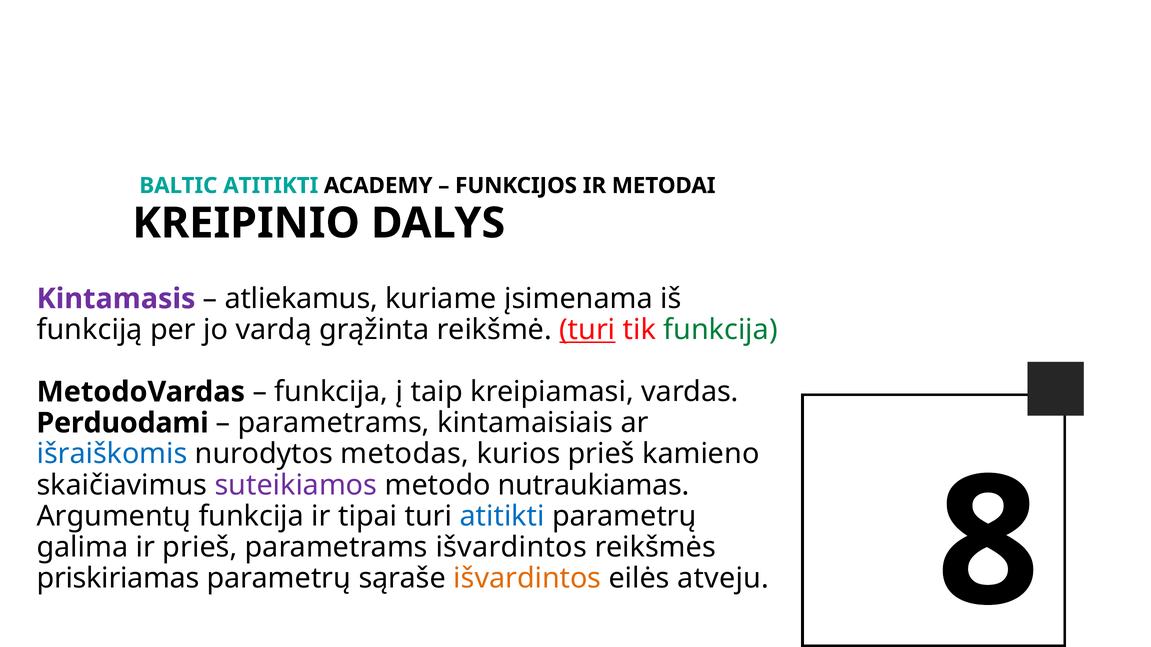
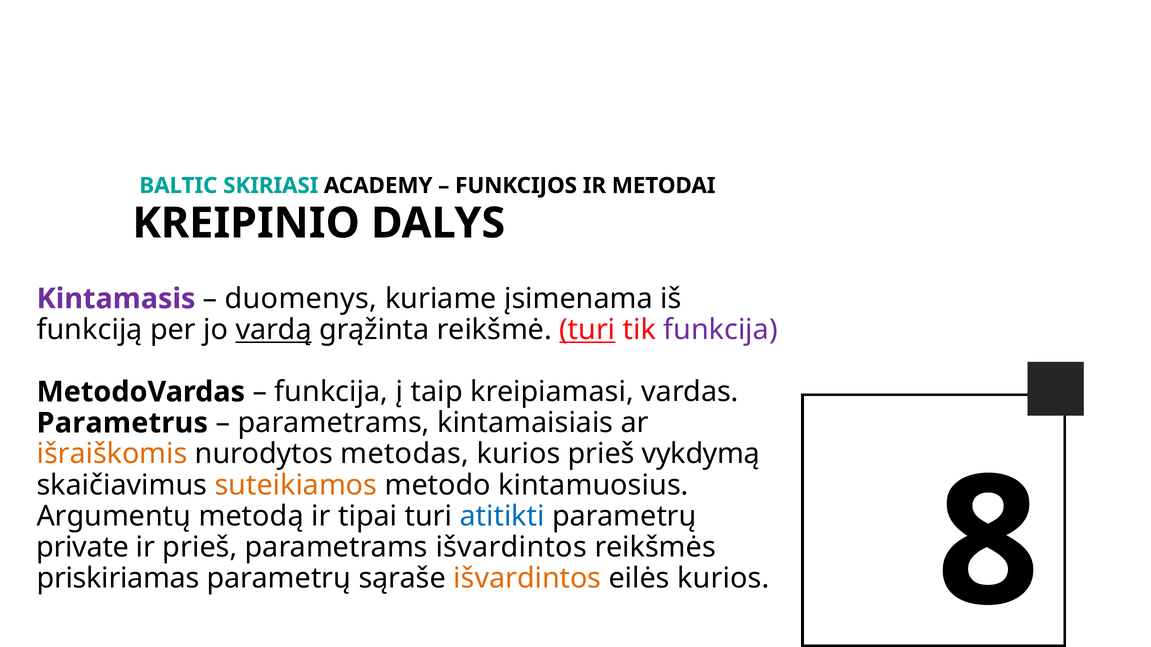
BALTIC ATITIKTI: ATITIKTI -> SKIRIASI (271, 186)
atliekamus: atliekamus -> duomenys (301, 299)
vardą underline: none -> present (274, 330)
funkcija colour: green -> purple (721, 330)
Perduodami: Perduodami -> Parametrus (122, 423)
išraiškomis colour: blue -> orange (112, 454)
kamieno: kamieno -> vykdymą (701, 454)
suteikiamos colour: purple -> orange (296, 485)
nutraukiamas: nutraukiamas -> kintamuosius (593, 485)
Argumentų funkcija: funkcija -> metodą (251, 516)
galima: galima -> private (83, 547)
eilės atveju: atveju -> kurios (723, 579)
